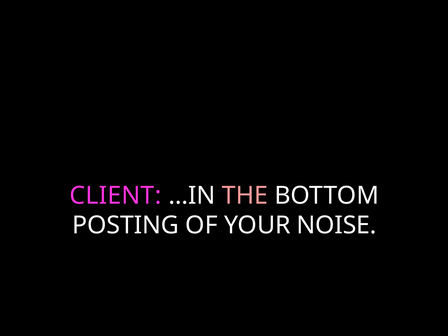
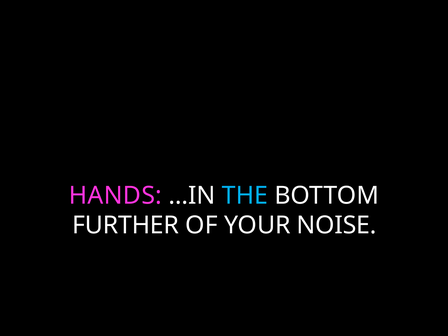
CLIENT: CLIENT -> HANDS (115, 196)
THE colour: pink -> light blue (245, 196)
POSTING: POSTING -> FURTHER (126, 225)
